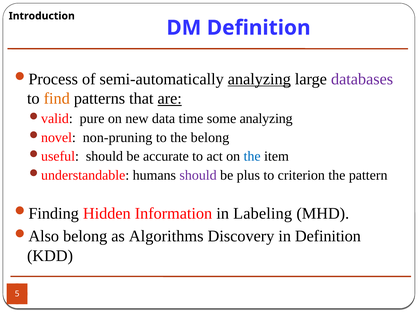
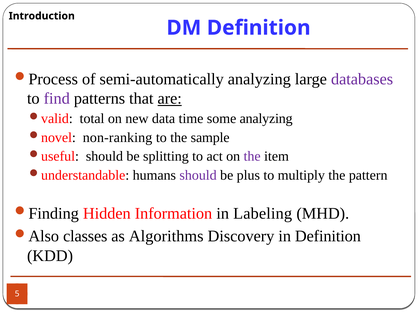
analyzing underline: present -> none (259, 79)
find colour: orange -> purple (57, 99)
pure: pure -> total (92, 119)
non-pruning: non-pruning -> non-ranking (118, 138)
the belong: belong -> sample (210, 138)
accurate: accurate -> splitting (166, 157)
the colour: blue -> purple (252, 157)
criterion: criterion -> multiply (301, 175)
belong: belong -> classes (85, 237)
